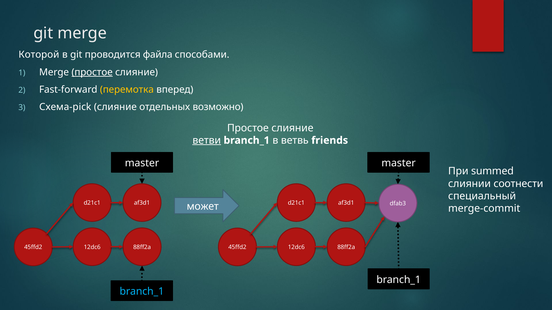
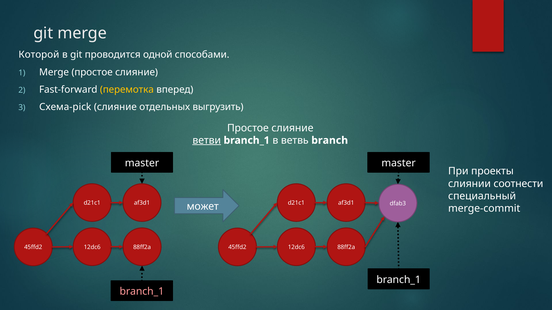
файла: файла -> одной (158, 55)
простое underline: present -> none (92, 72)
возможно: возможно -> выгрузить (218, 107)
friends: friends -> branch (330, 141)
summed: summed -> проекты (492, 171)
branch_1 colour: light blue -> pink (142, 292)
